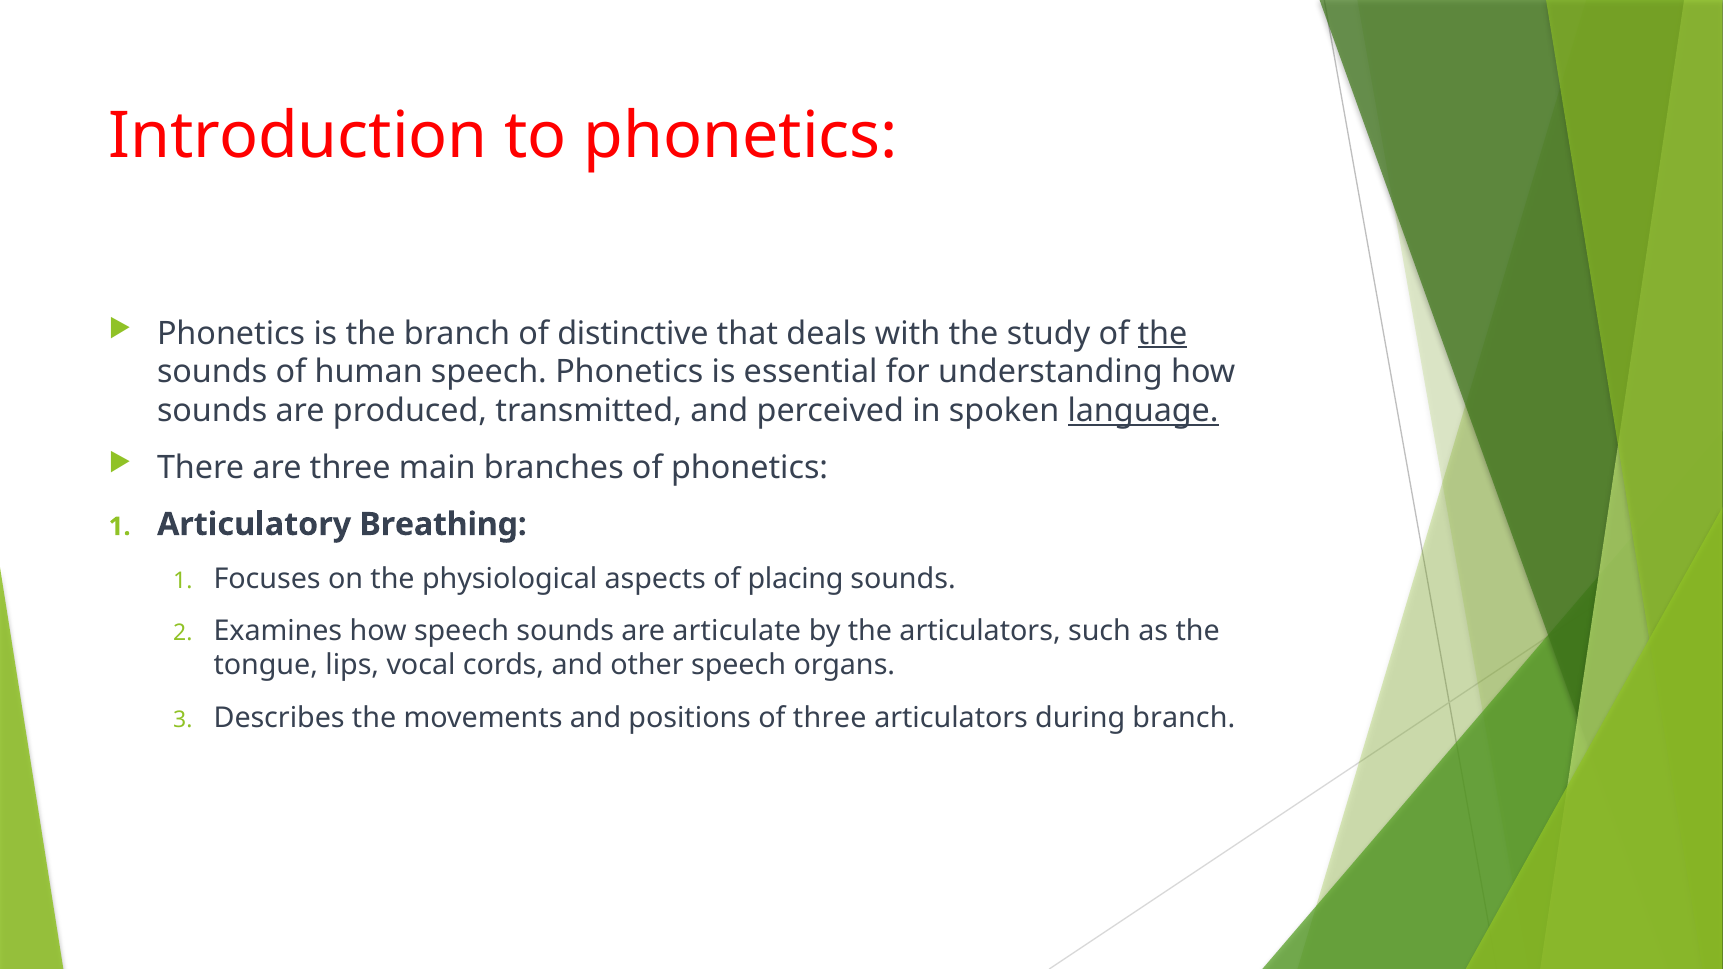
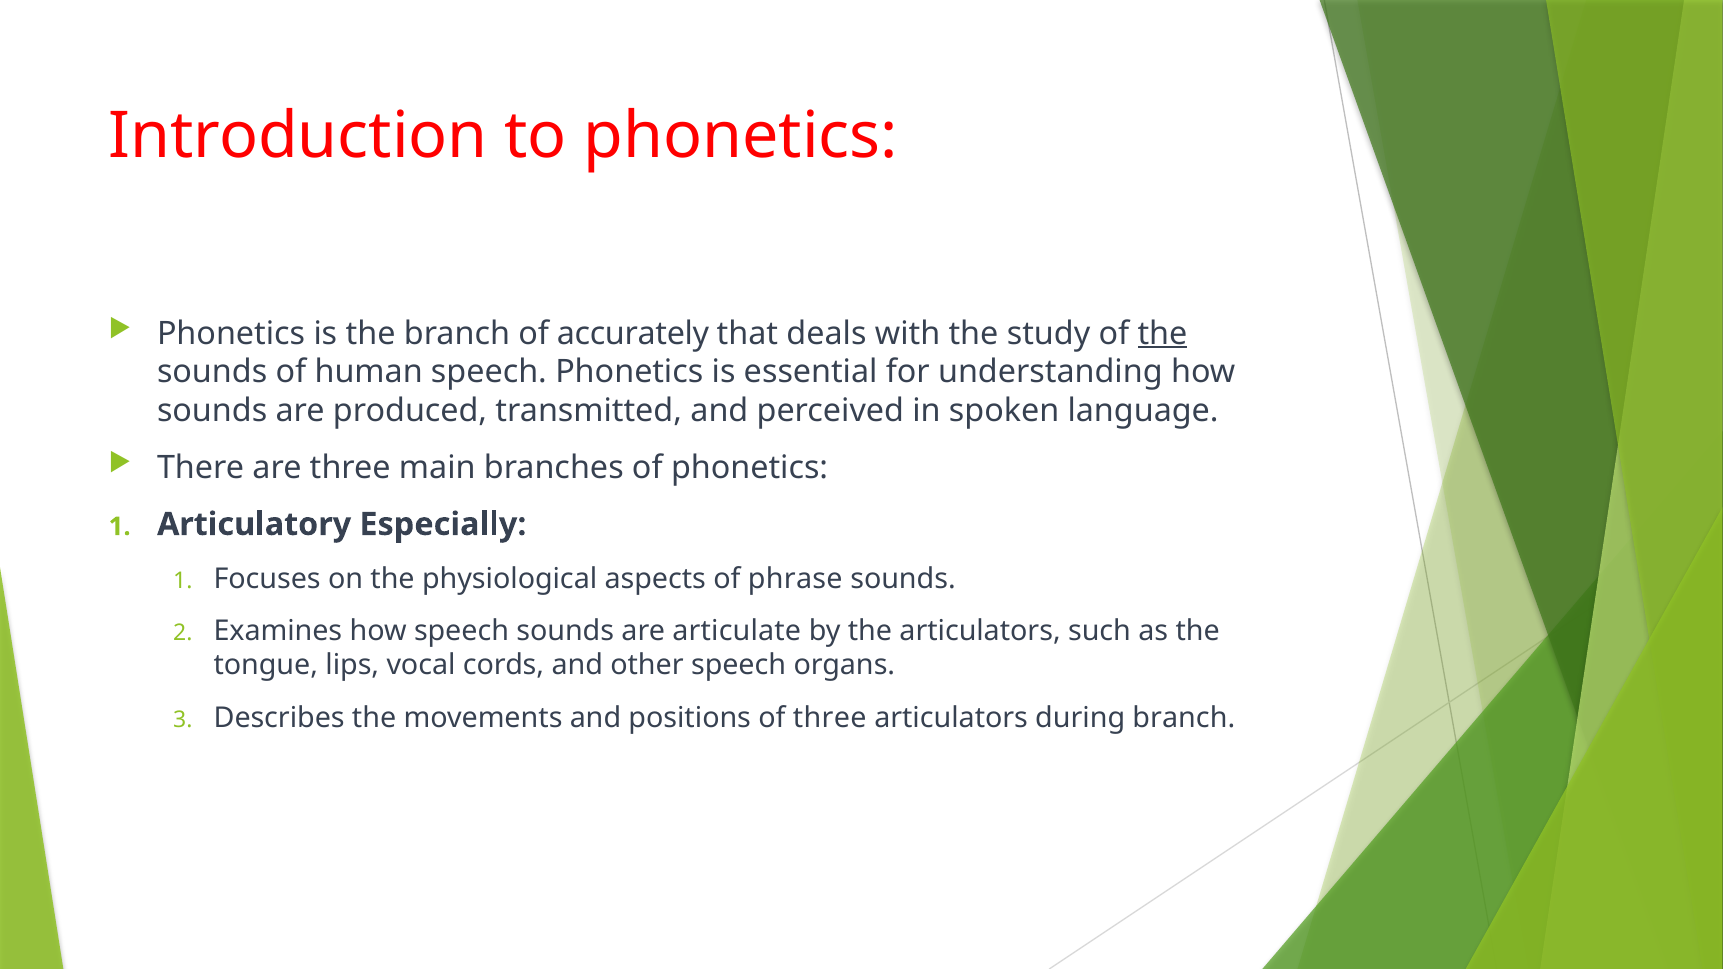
distinctive: distinctive -> accurately (633, 333)
language underline: present -> none (1143, 411)
Breathing: Breathing -> Especially (443, 524)
placing: placing -> phrase (795, 579)
